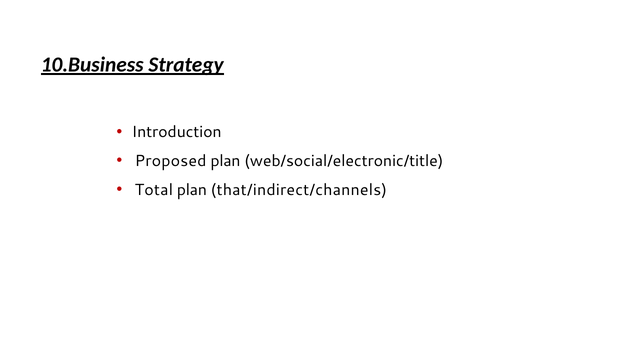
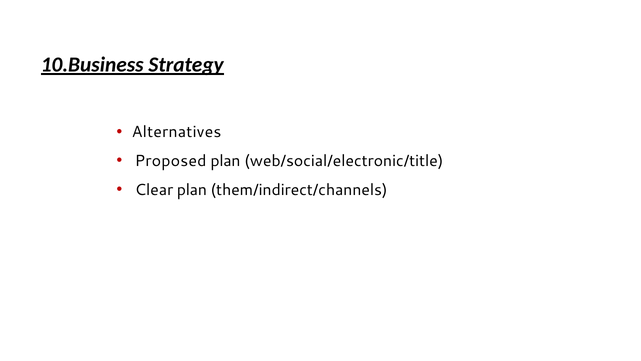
Introduction: Introduction -> Alternatives (176, 132)
Total: Total -> Clear (154, 190)
that/indirect/channels: that/indirect/channels -> them/indirect/channels (299, 190)
